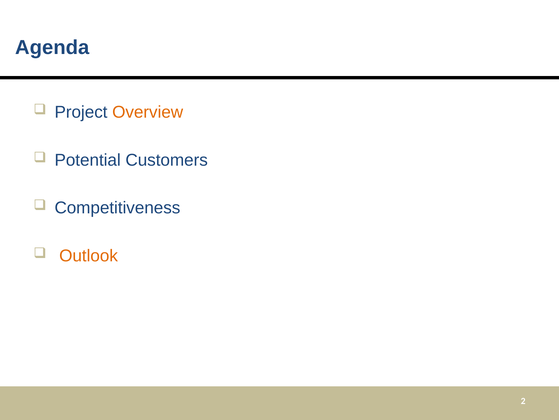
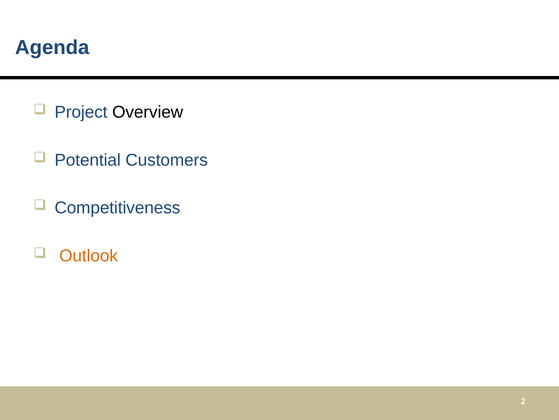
Overview colour: orange -> black (148, 112)
